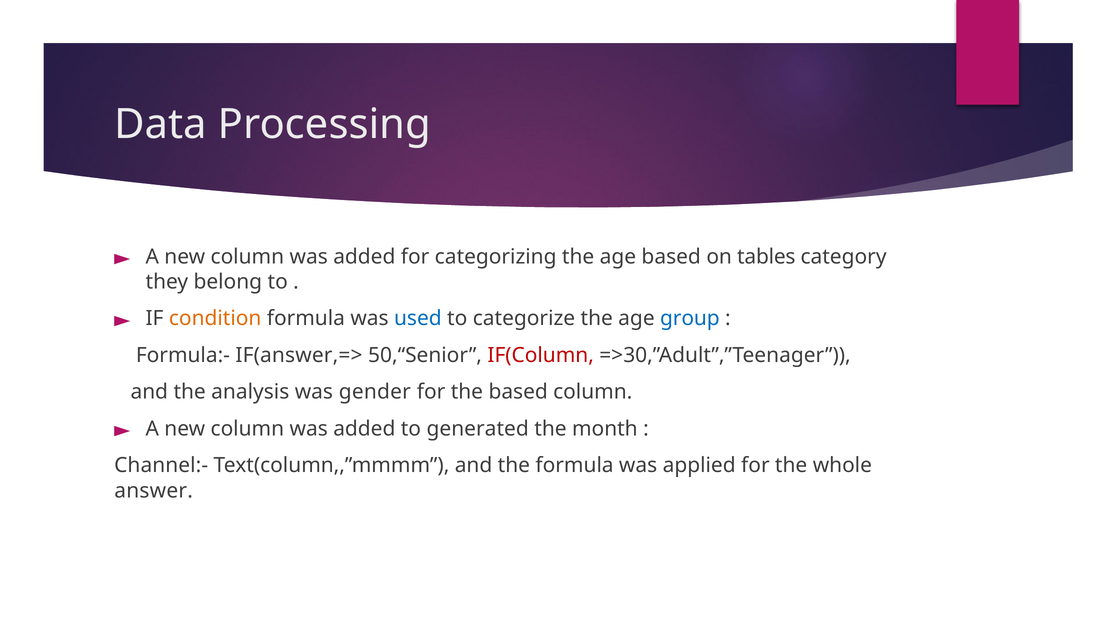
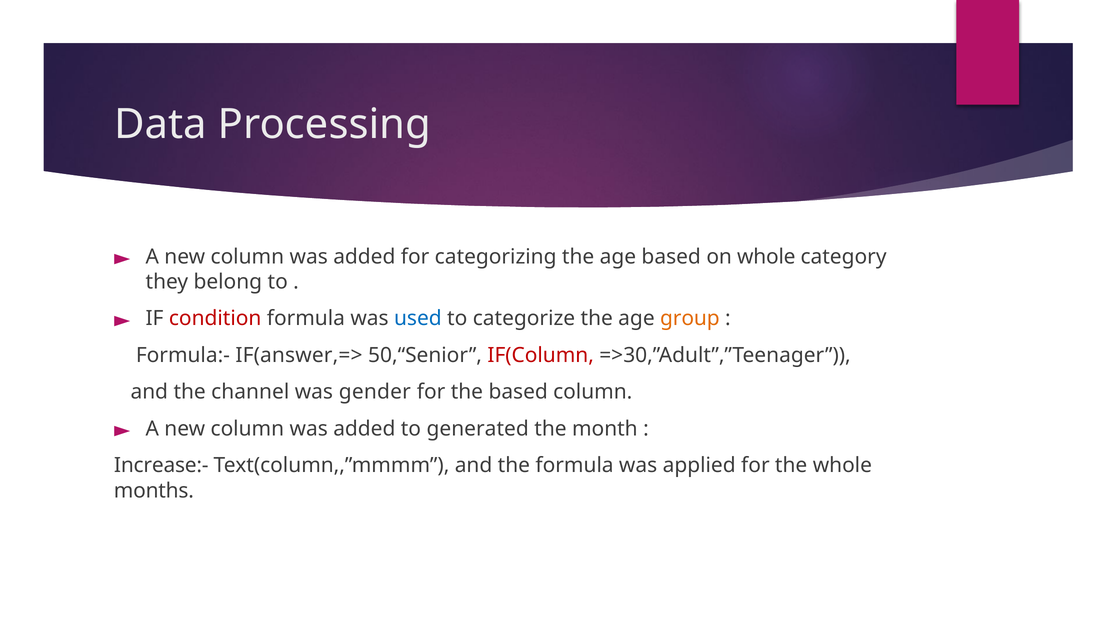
on tables: tables -> whole (766, 257)
condition colour: orange -> red (215, 319)
group colour: blue -> orange (690, 319)
analysis: analysis -> channel (250, 392)
Channel:-: Channel:- -> Increase:- (161, 466)
answer: answer -> months (154, 491)
